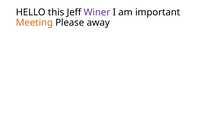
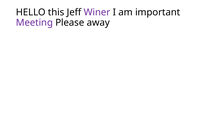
Meeting colour: orange -> purple (34, 23)
